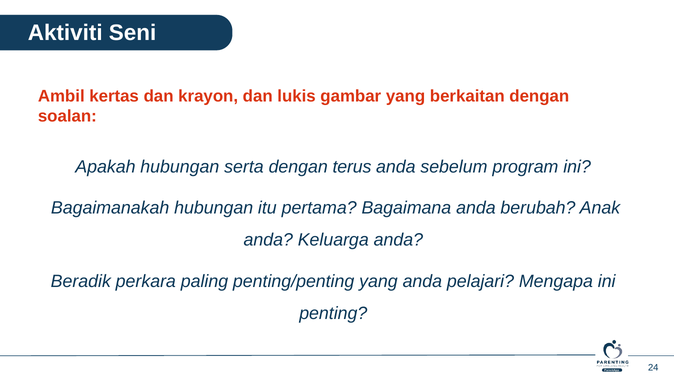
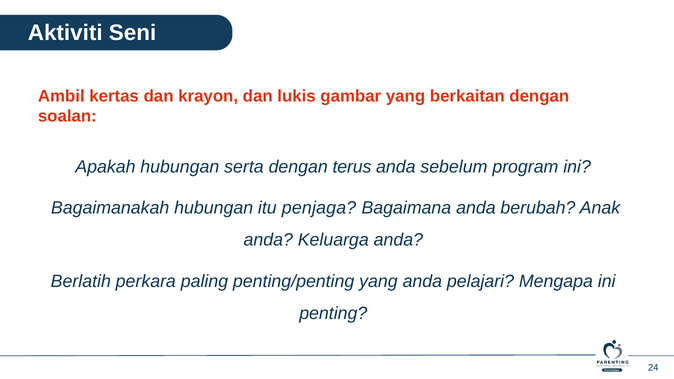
pertama: pertama -> penjaga (319, 208)
Beradik: Beradik -> Berlatih (81, 281)
